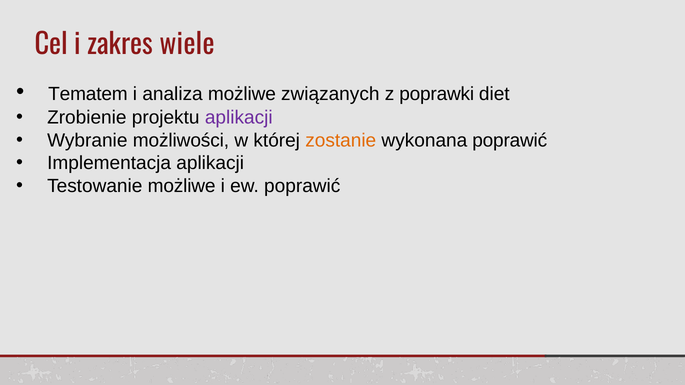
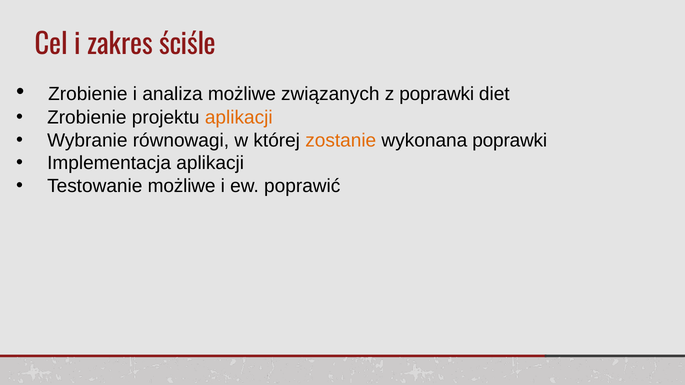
wiele: wiele -> ściśle (188, 45)
Tematem: Tematem -> Zrobienie (88, 94)
aplikacji colour: purple -> orange (239, 118)
możliwości: możliwości -> równowagi (181, 140)
wykonana poprawić: poprawić -> poprawki (510, 140)
